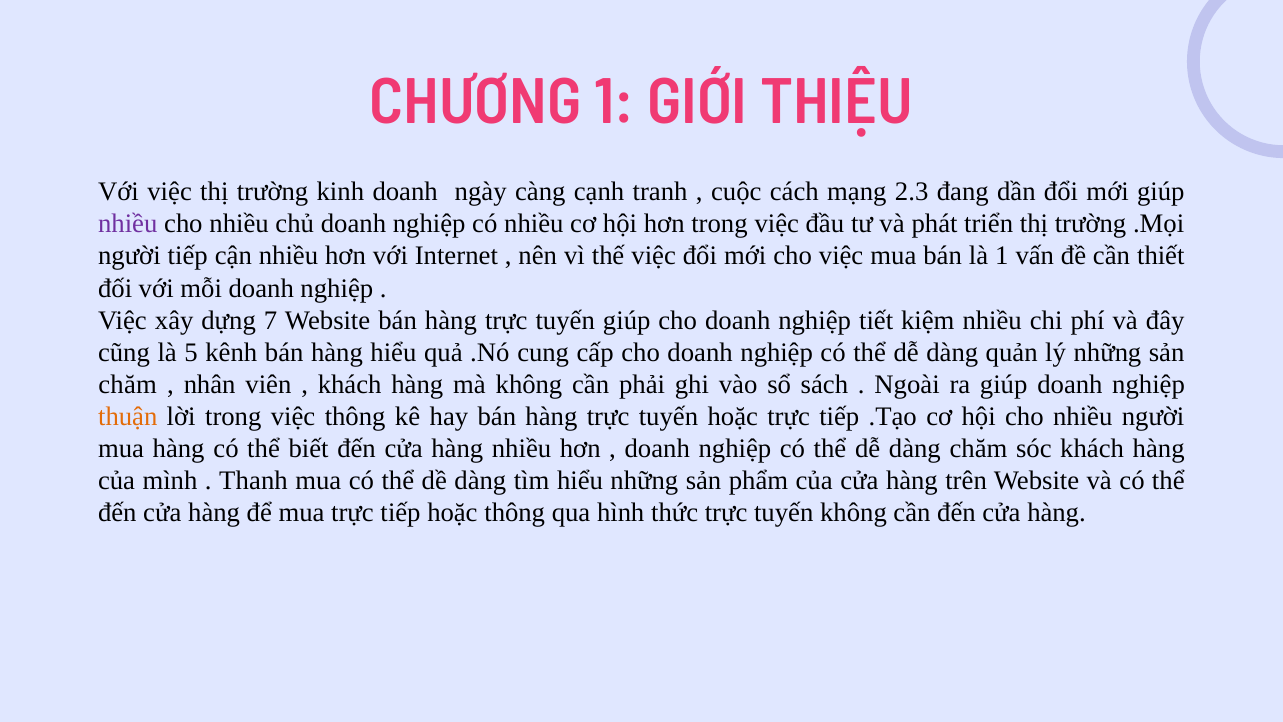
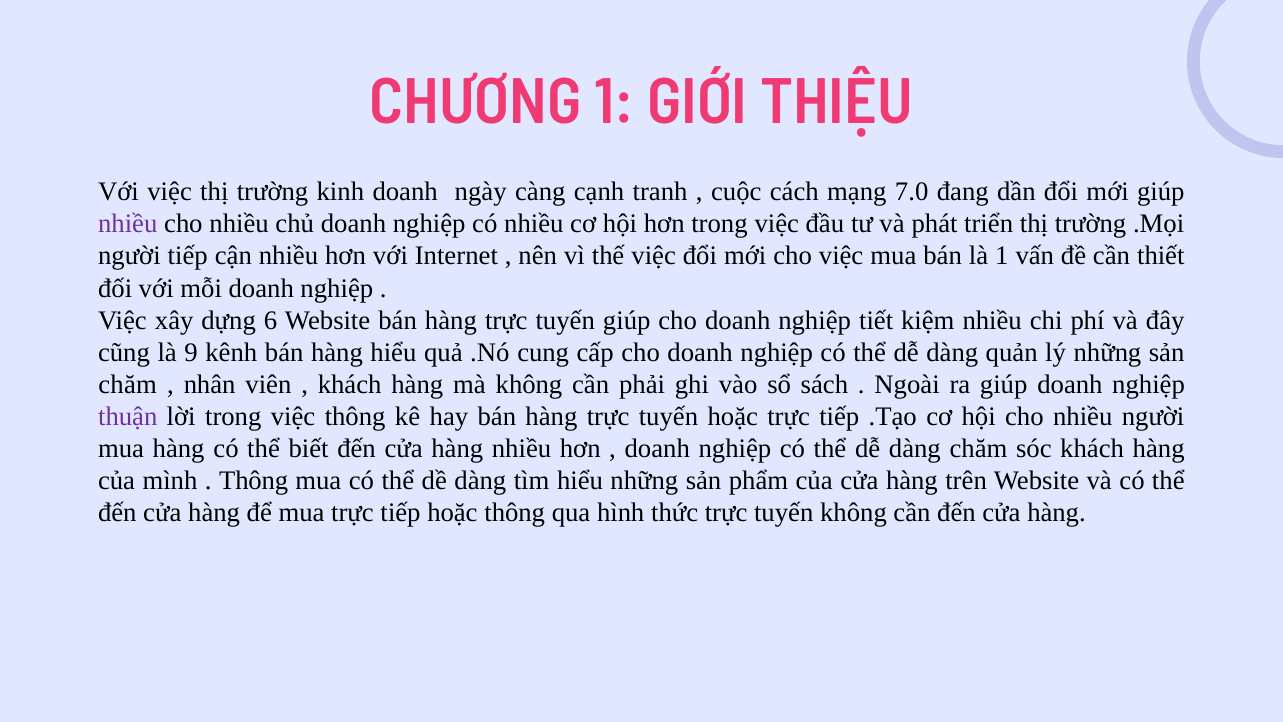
2.3: 2.3 -> 7.0 (912, 192)
7: 7 -> 6 (271, 320)
5: 5 -> 9 (191, 352)
thuận colour: orange -> purple (128, 416)
Thanh: Thanh -> Thông (254, 481)
